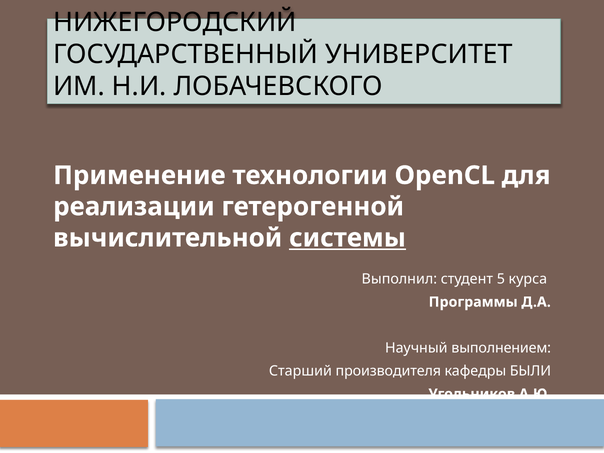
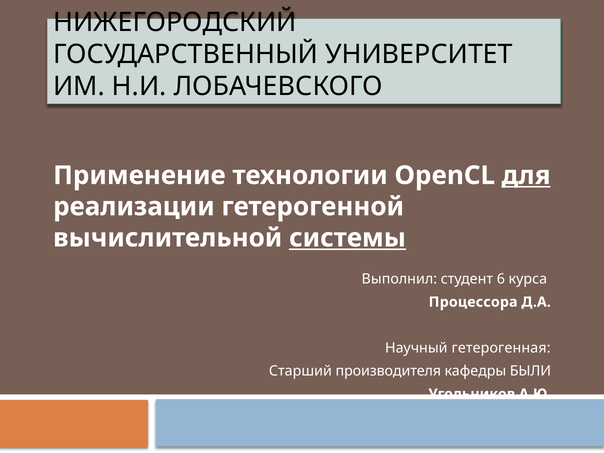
для underline: none -> present (526, 175)
5: 5 -> 6 (501, 279)
Программы: Программы -> Процессора (473, 302)
выполнением: выполнением -> гетерогенная (501, 348)
